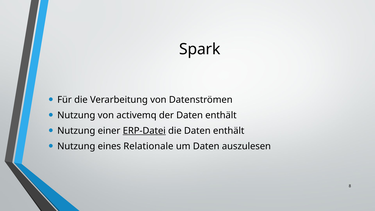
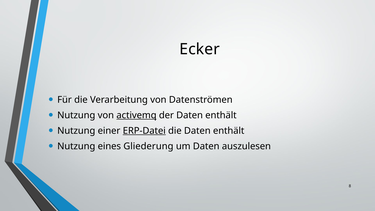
Spark: Spark -> Ecker (200, 49)
activemq underline: none -> present (136, 115)
Relationale: Relationale -> Gliederung (148, 146)
